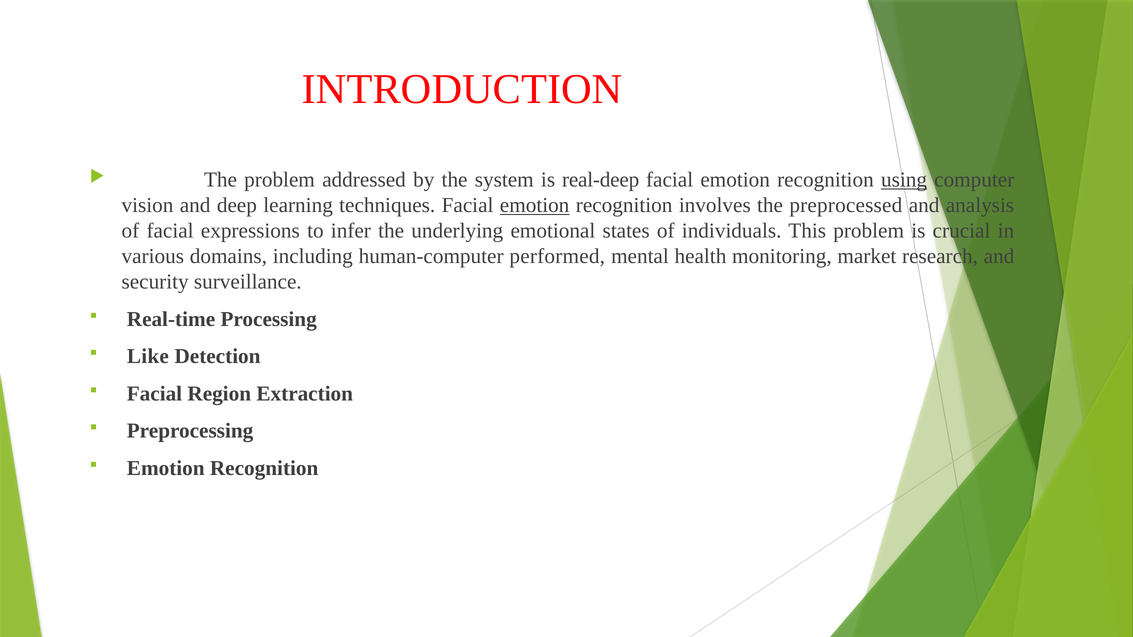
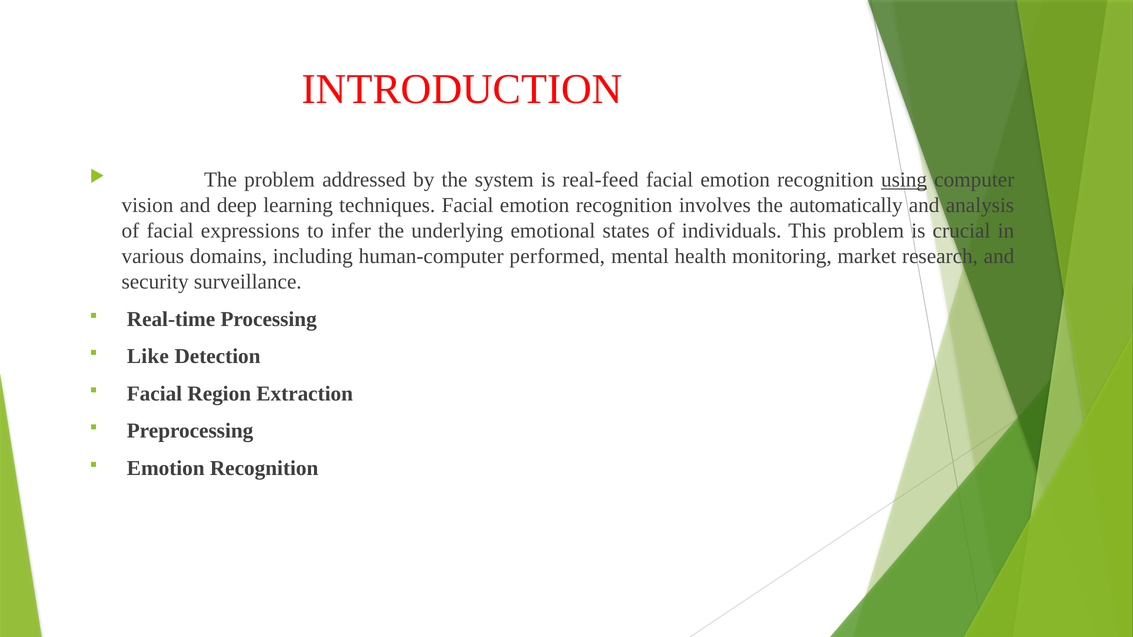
real-deep: real-deep -> real-feed (600, 180)
emotion underline: present -> none (535, 205)
preprocessed: preprocessed -> automatically (846, 205)
